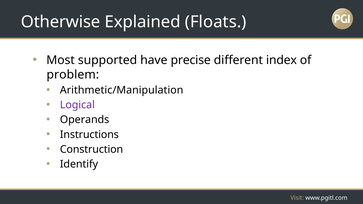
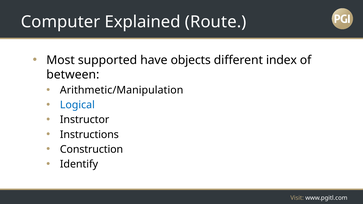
Otherwise: Otherwise -> Computer (61, 22)
Floats: Floats -> Route (216, 22)
precise: precise -> objects (191, 60)
problem: problem -> between (73, 75)
Logical colour: purple -> blue (77, 105)
Operands: Operands -> Instructor (85, 120)
